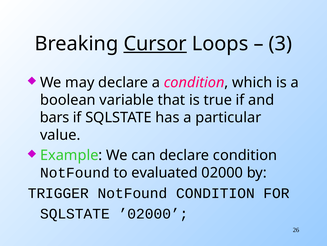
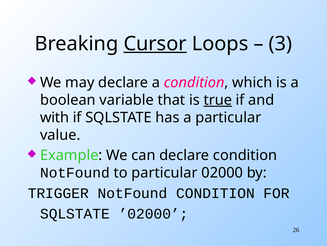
true underline: none -> present (218, 100)
bars: bars -> with (55, 117)
to evaluated: evaluated -> particular (165, 172)
